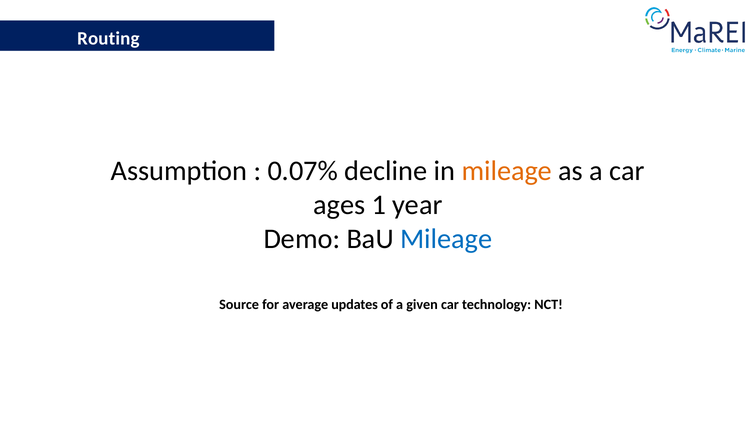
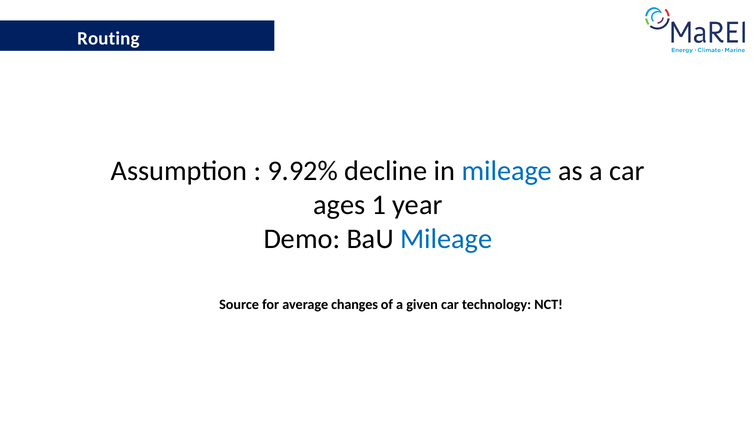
0.07%: 0.07% -> 9.92% (303, 171)
mileage colour: orange -> blue (507, 171)
updates: updates -> changes (355, 305)
